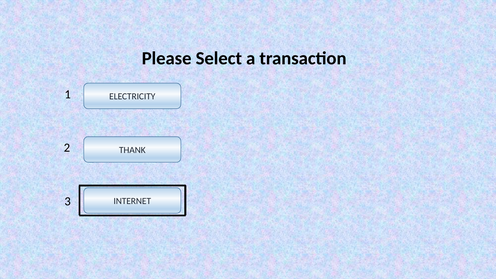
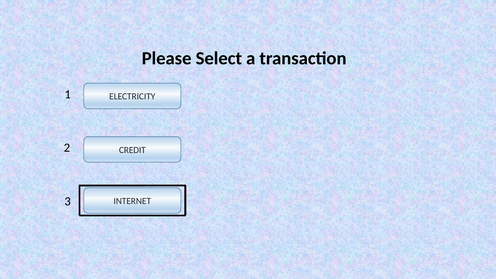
THANK: THANK -> CREDIT (132, 150)
